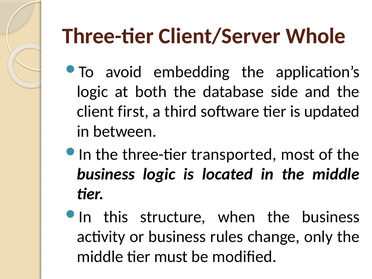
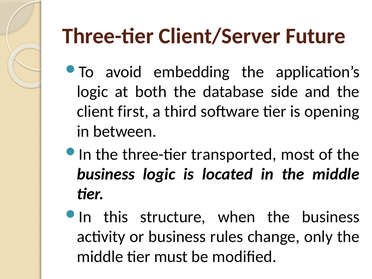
Whole: Whole -> Future (316, 36)
updated: updated -> opening (332, 112)
